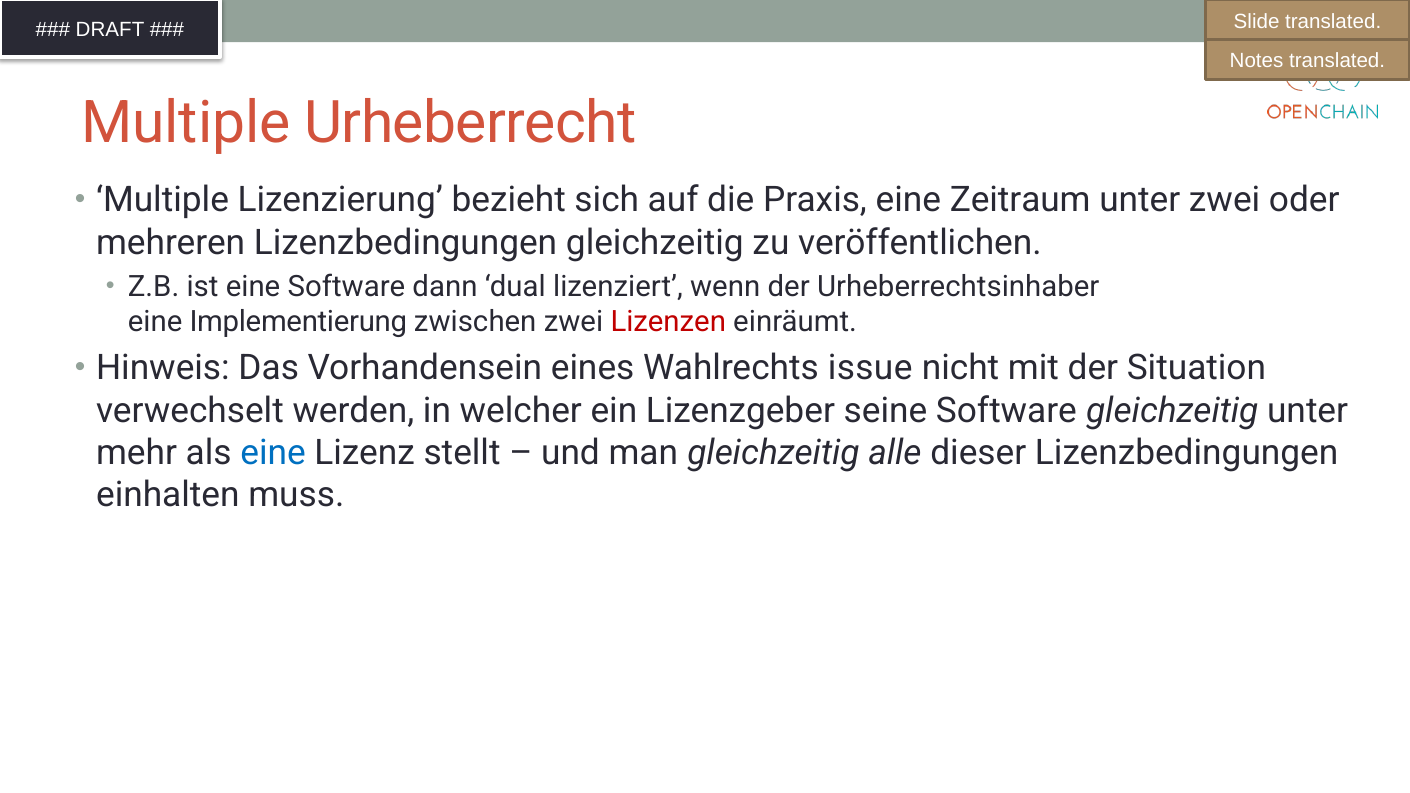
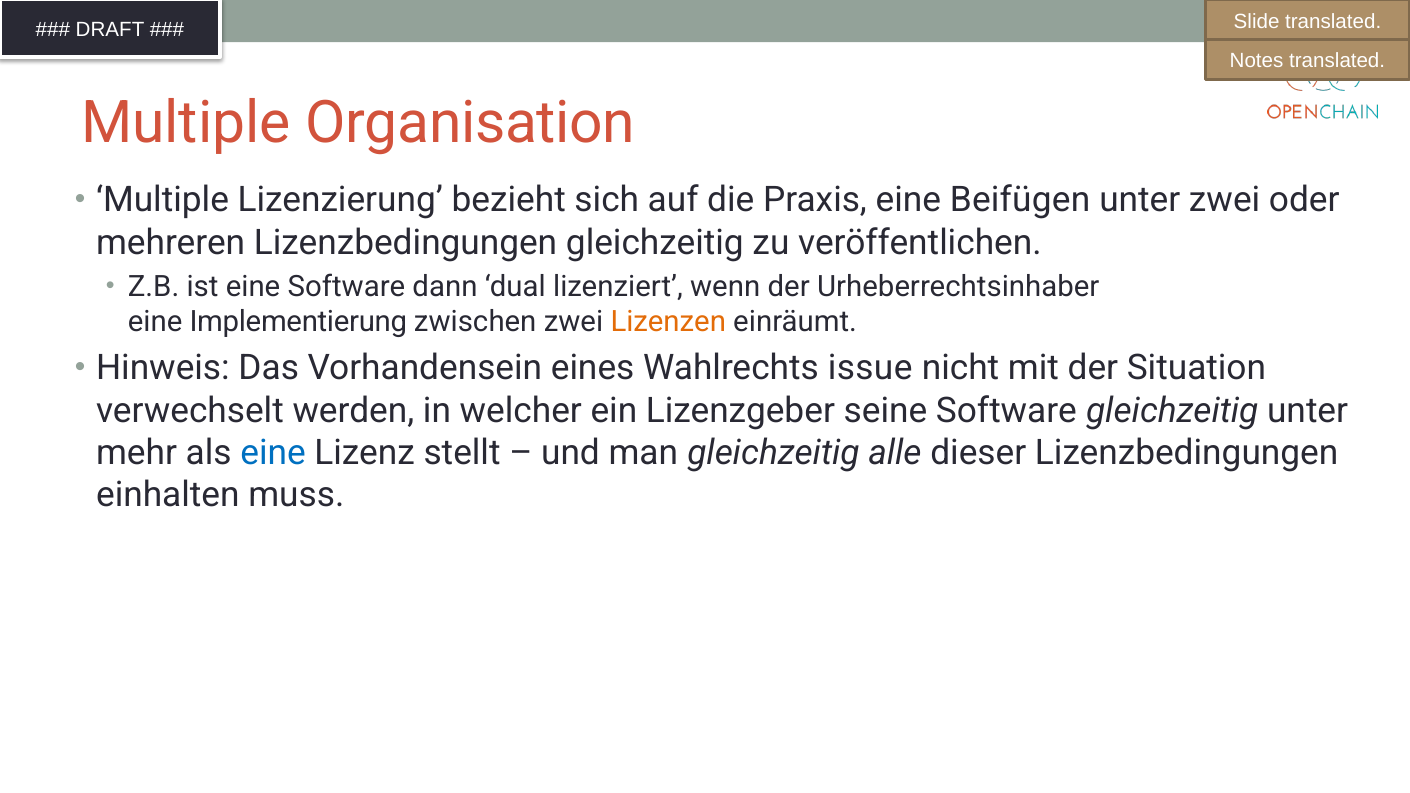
Urheberrecht: Urheberrecht -> Organisation (470, 123)
Zeitraum: Zeitraum -> Beifügen (1020, 200)
Lizenzen colour: red -> orange (668, 322)
